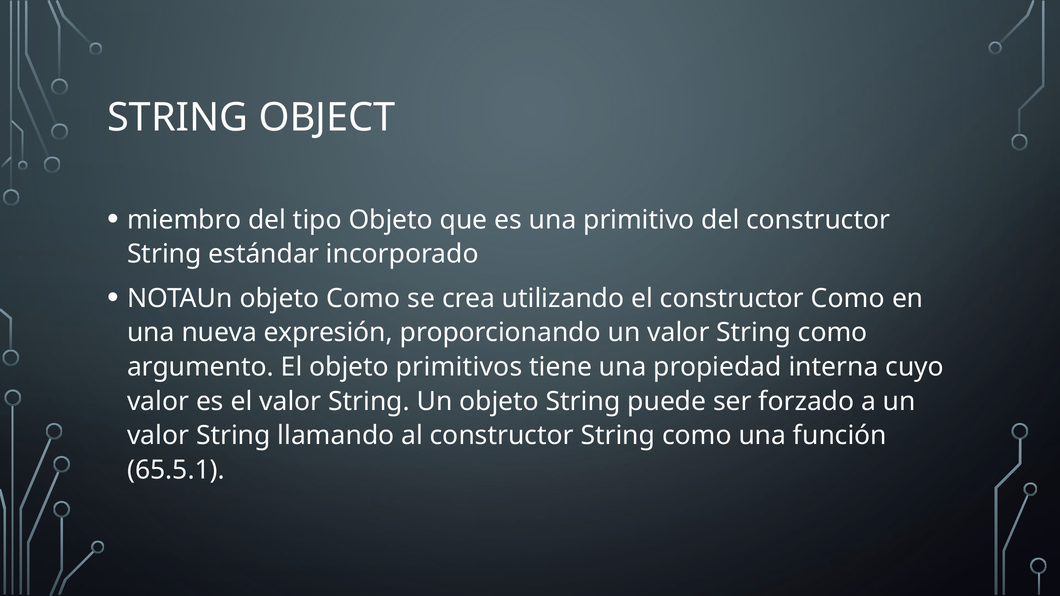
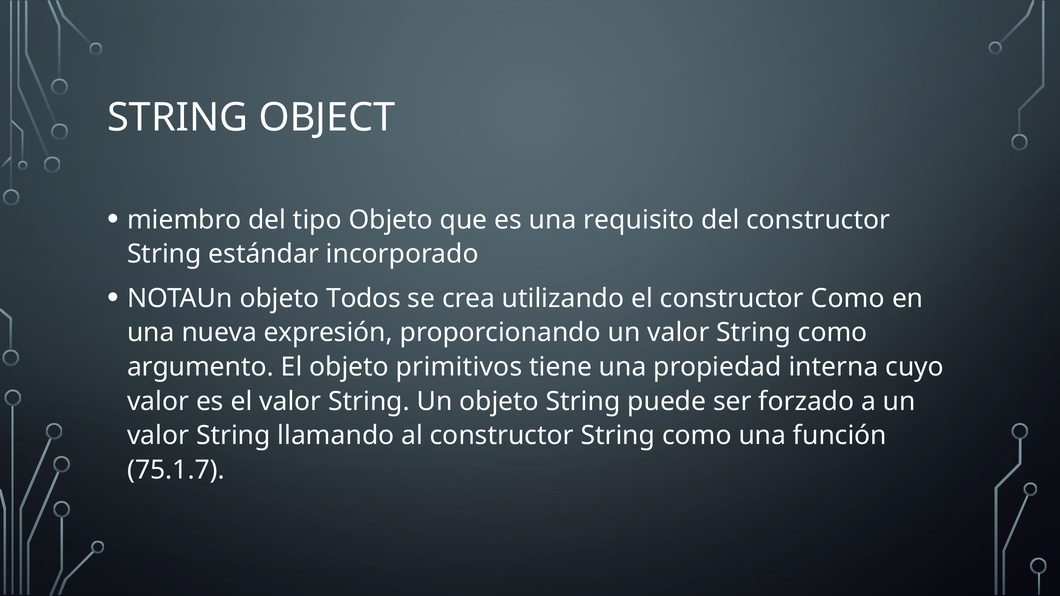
primitivo: primitivo -> requisito (639, 220)
objeto Como: Como -> Todos (363, 298)
65.5.1: 65.5.1 -> 75.1.7 (176, 470)
